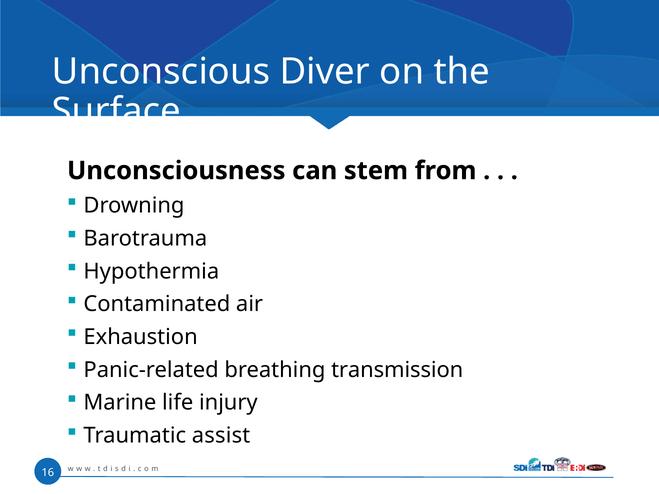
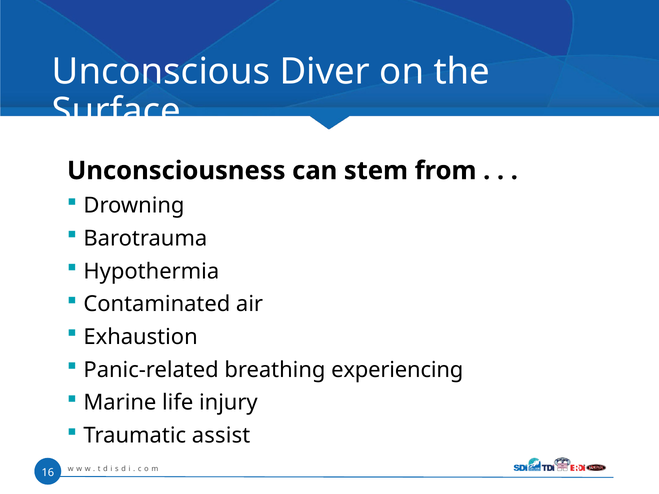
transmission: transmission -> experiencing (397, 370)
